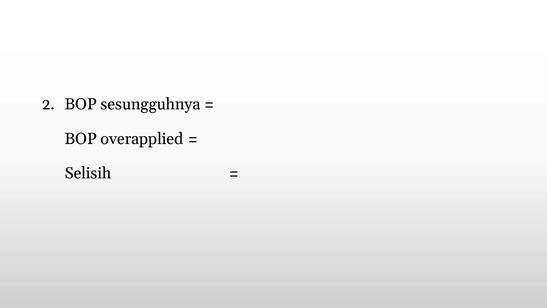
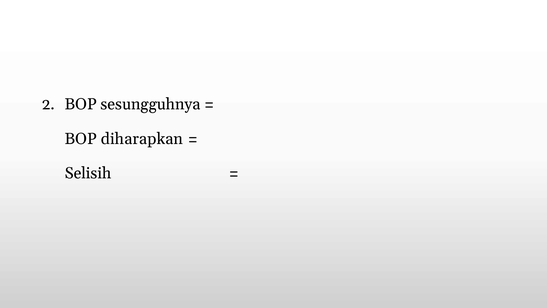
overapplied: overapplied -> diharapkan (142, 139)
